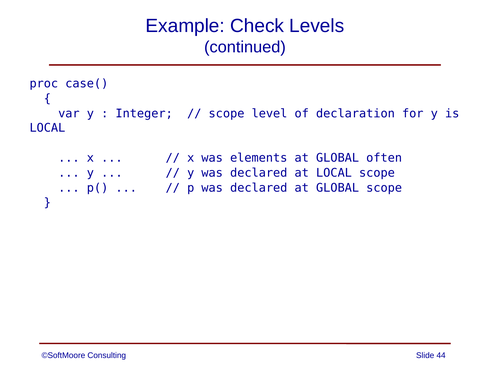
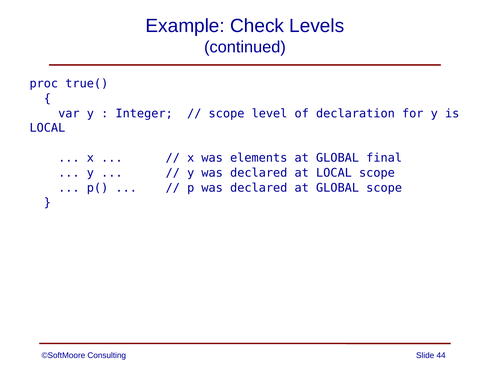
case(: case( -> true( (87, 84)
often: often -> final (384, 158)
